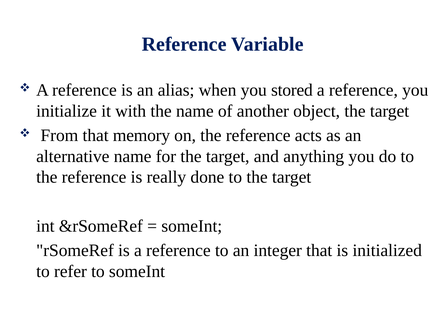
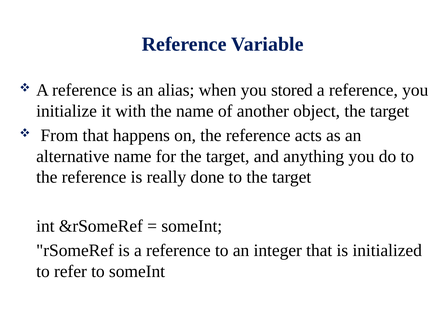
memory: memory -> happens (141, 135)
